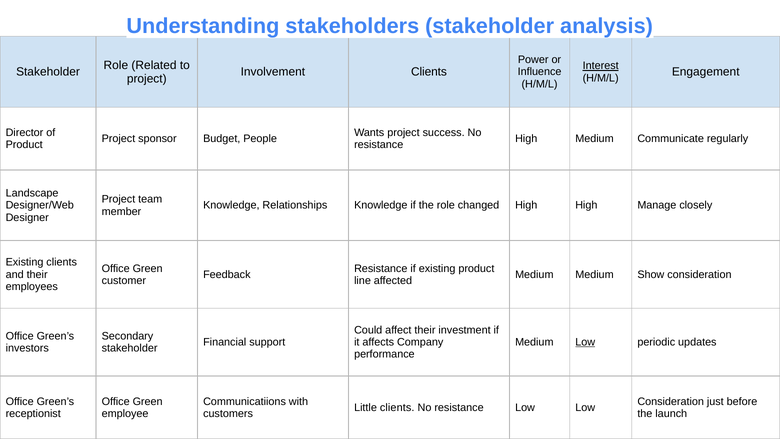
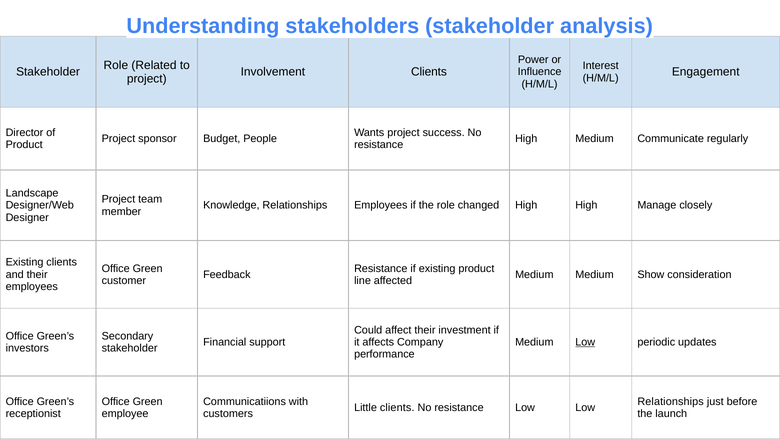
Interest underline: present -> none (601, 66)
Relationships Knowledge: Knowledge -> Employees (381, 205)
Consideration: Consideration -> Relationships (671, 401)
